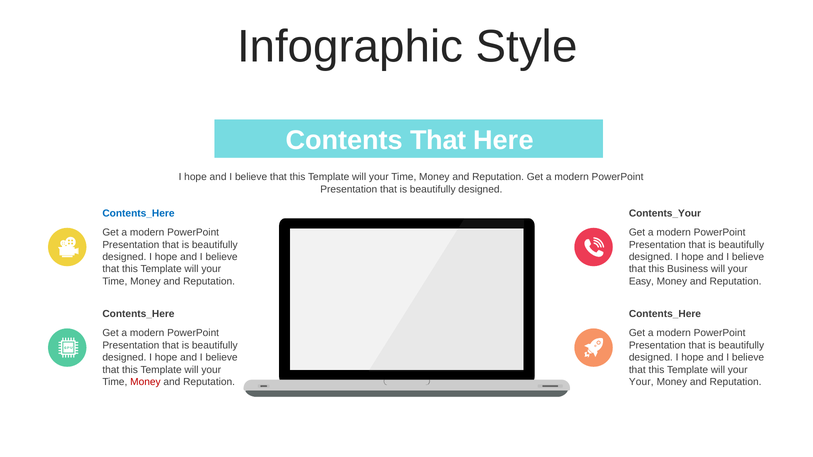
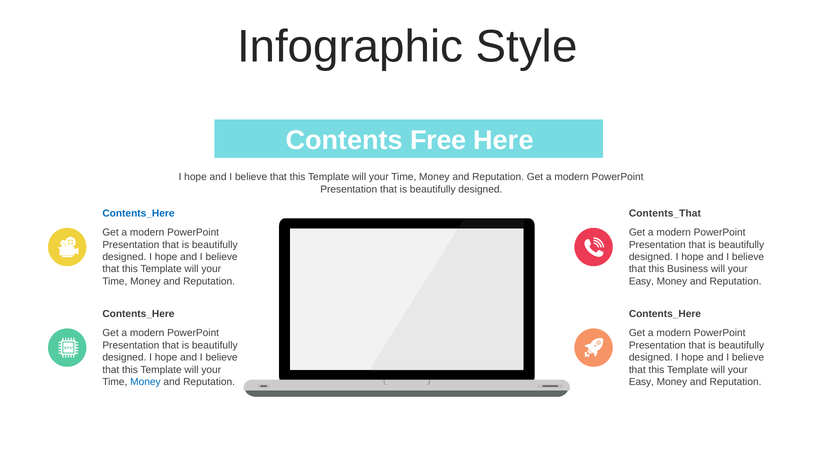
Contents That: That -> Free (438, 140)
Contents_Your: Contents_Your -> Contents_That (665, 214)
Money colour: red -> blue (145, 382)
Your: Your -> Easy (641, 382)
